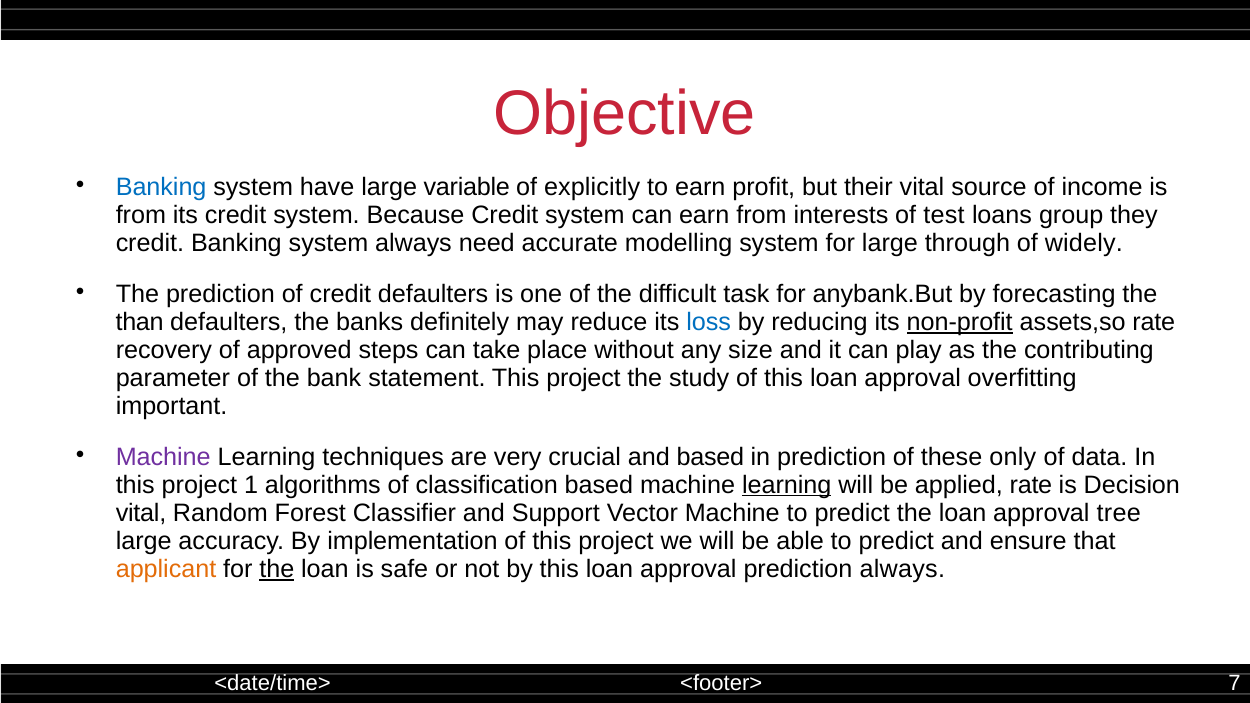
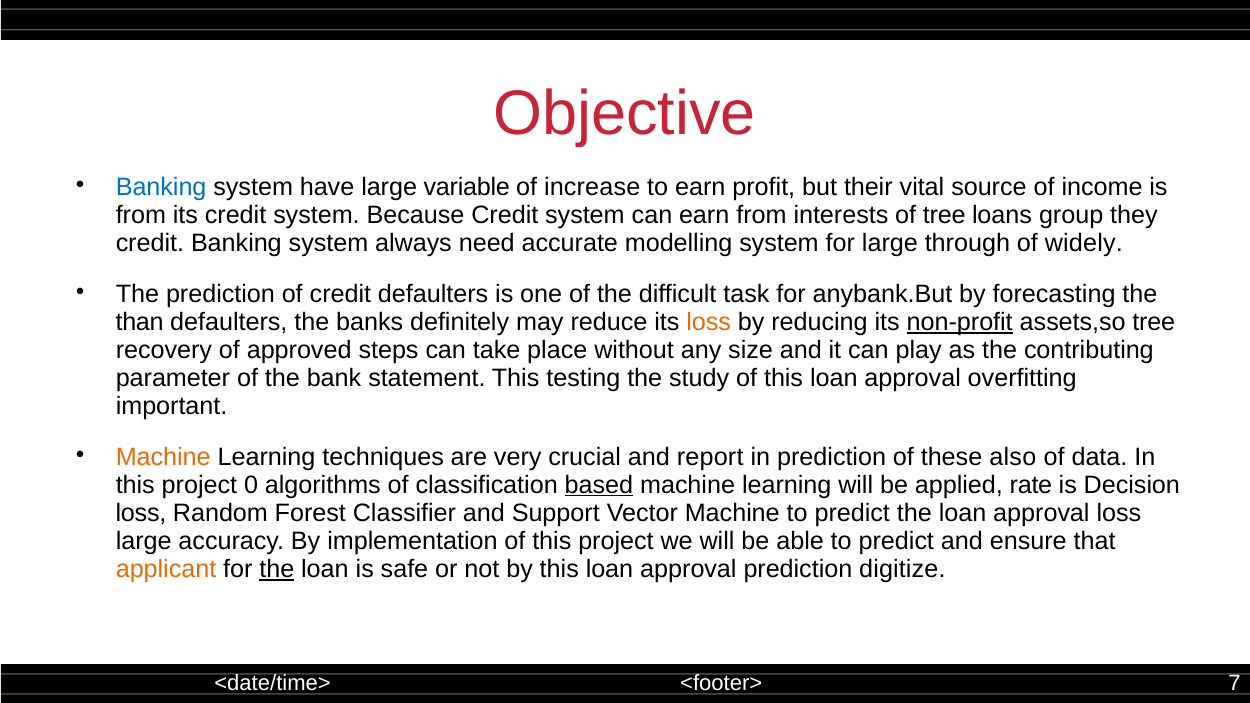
explicitly: explicitly -> increase (592, 187)
of test: test -> tree (944, 216)
loss colour: blue -> orange (709, 322)
assets,so rate: rate -> tree (1154, 322)
statement This project: project -> testing (583, 378)
Machine colour: purple -> orange (163, 457)
and based: based -> report (710, 457)
only: only -> also (1013, 457)
1: 1 -> 0 (251, 485)
based underline: none -> present (599, 485)
learning underline: present -> none (787, 485)
vital: vital -> loss (141, 513)
approval tree: tree -> loss (1119, 513)
prediction always: always -> digitize (902, 569)
